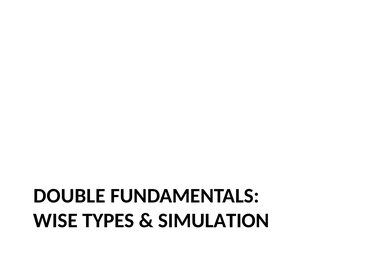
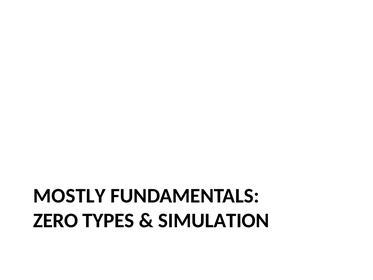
DOUBLE: DOUBLE -> MOSTLY (69, 196)
WISE: WISE -> ZERO (56, 220)
